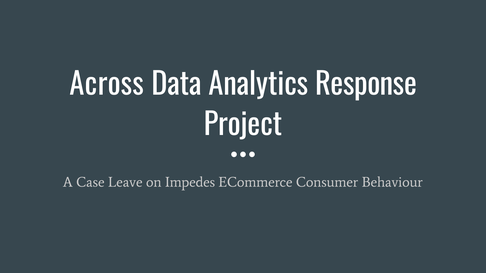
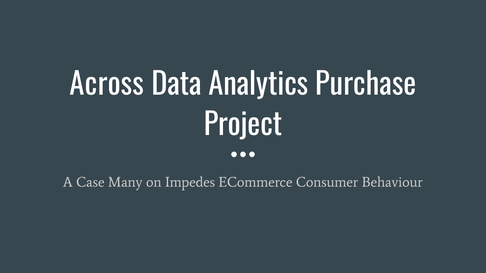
Response: Response -> Purchase (366, 85)
Leave: Leave -> Many (125, 182)
